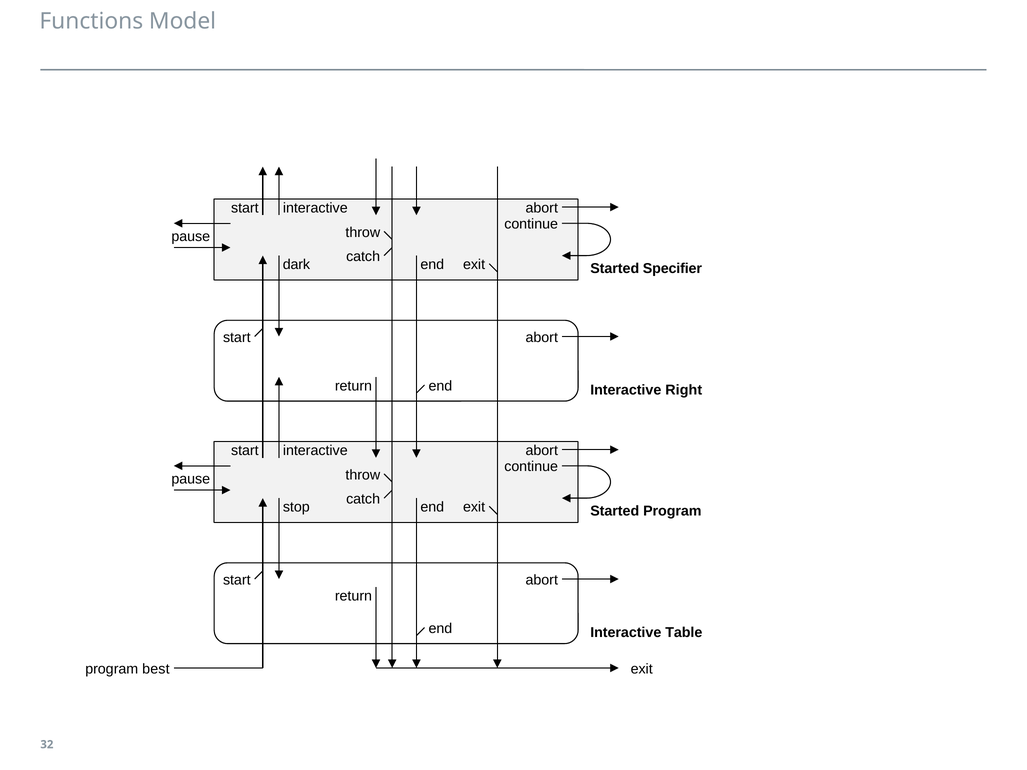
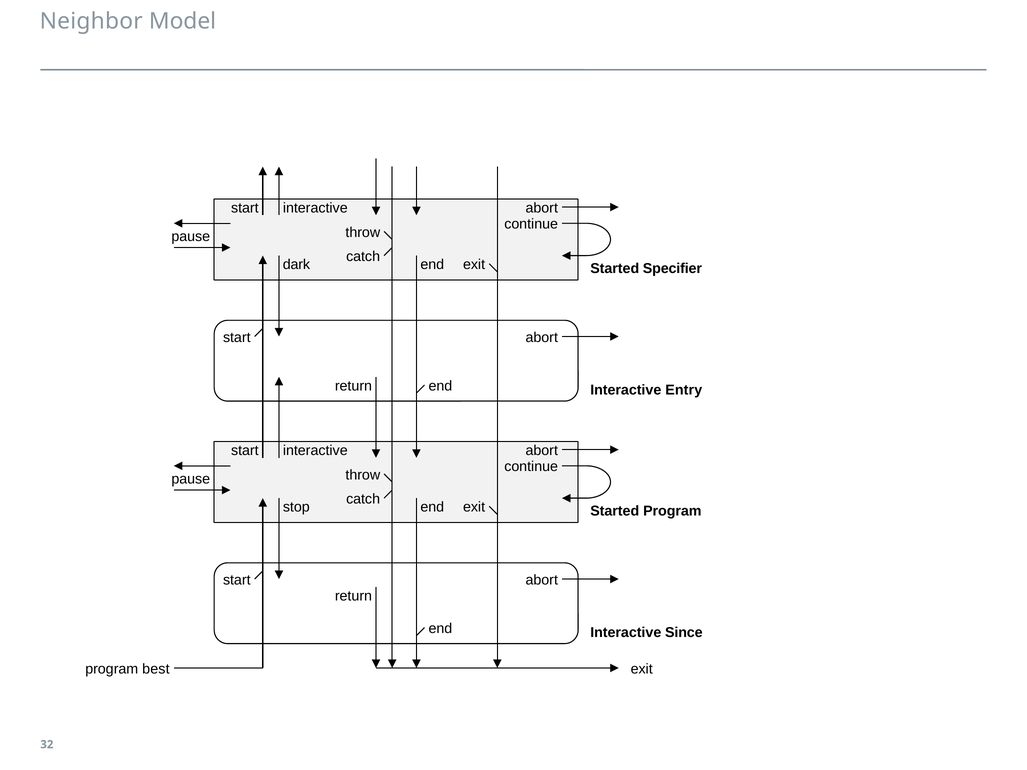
Functions: Functions -> Neighbor (91, 21)
Right: Right -> Entry (684, 390)
Table: Table -> Since (684, 633)
